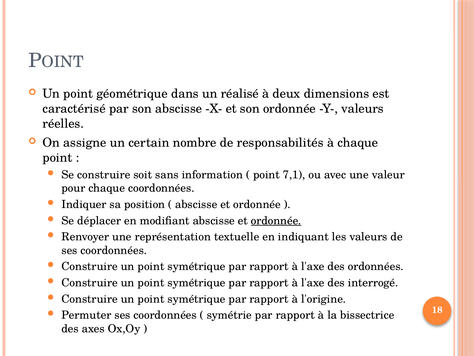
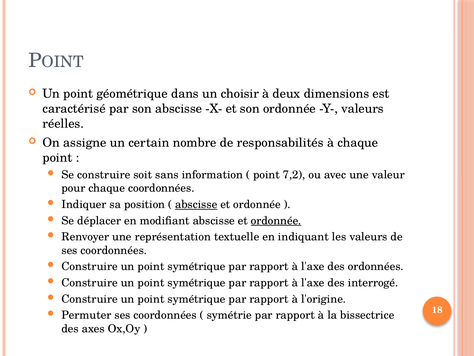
réalisé: réalisé -> choisir (240, 94)
7,1: 7,1 -> 7,2 (294, 175)
abscisse underline: none -> present (196, 204)
